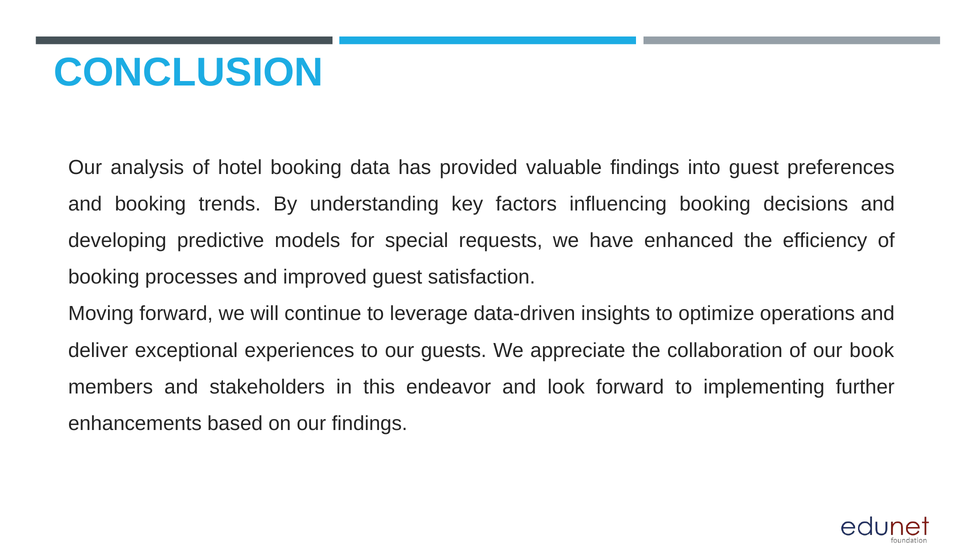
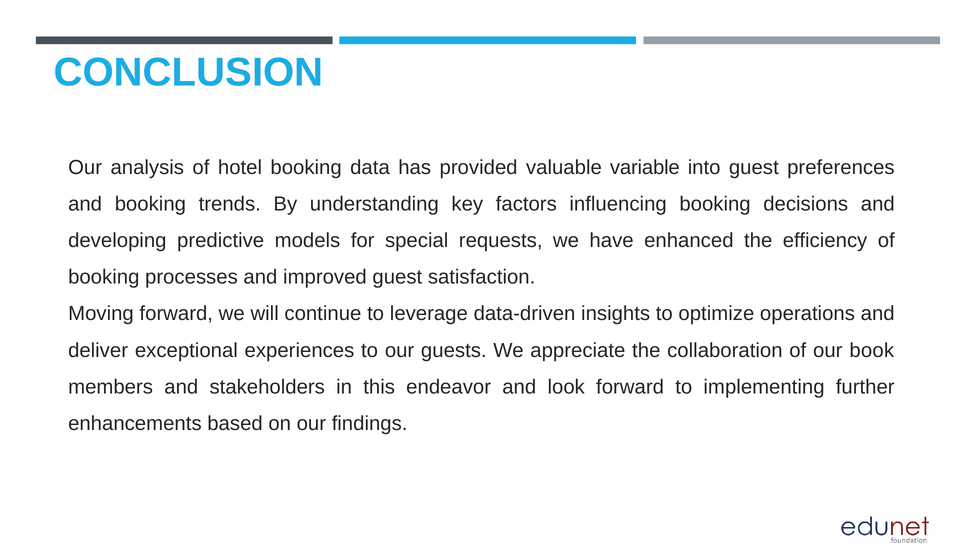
valuable findings: findings -> variable (645, 167)
